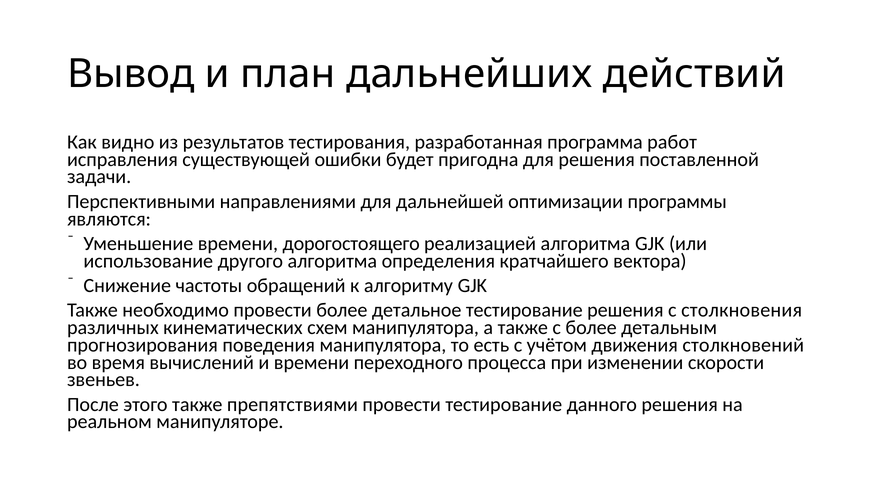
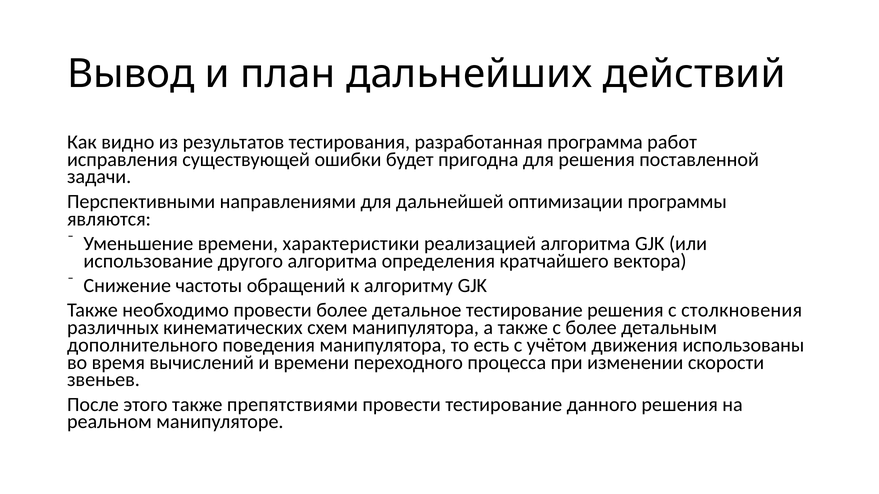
дорогостоящего: дорогостоящего -> характеристики (351, 244)
прогнозирования: прогнозирования -> дополнительного (142, 345)
столкновений: столкновений -> использованы (743, 345)
